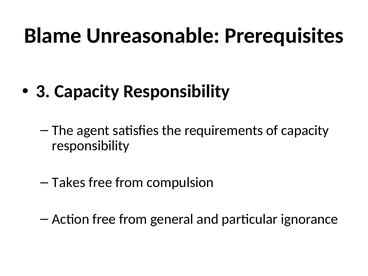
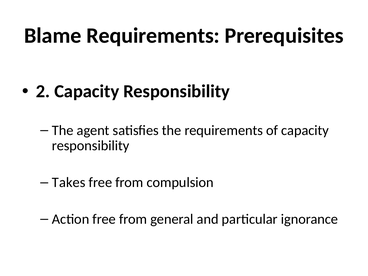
Blame Unreasonable: Unreasonable -> Requirements (153, 36)
3: 3 -> 2 (43, 91)
